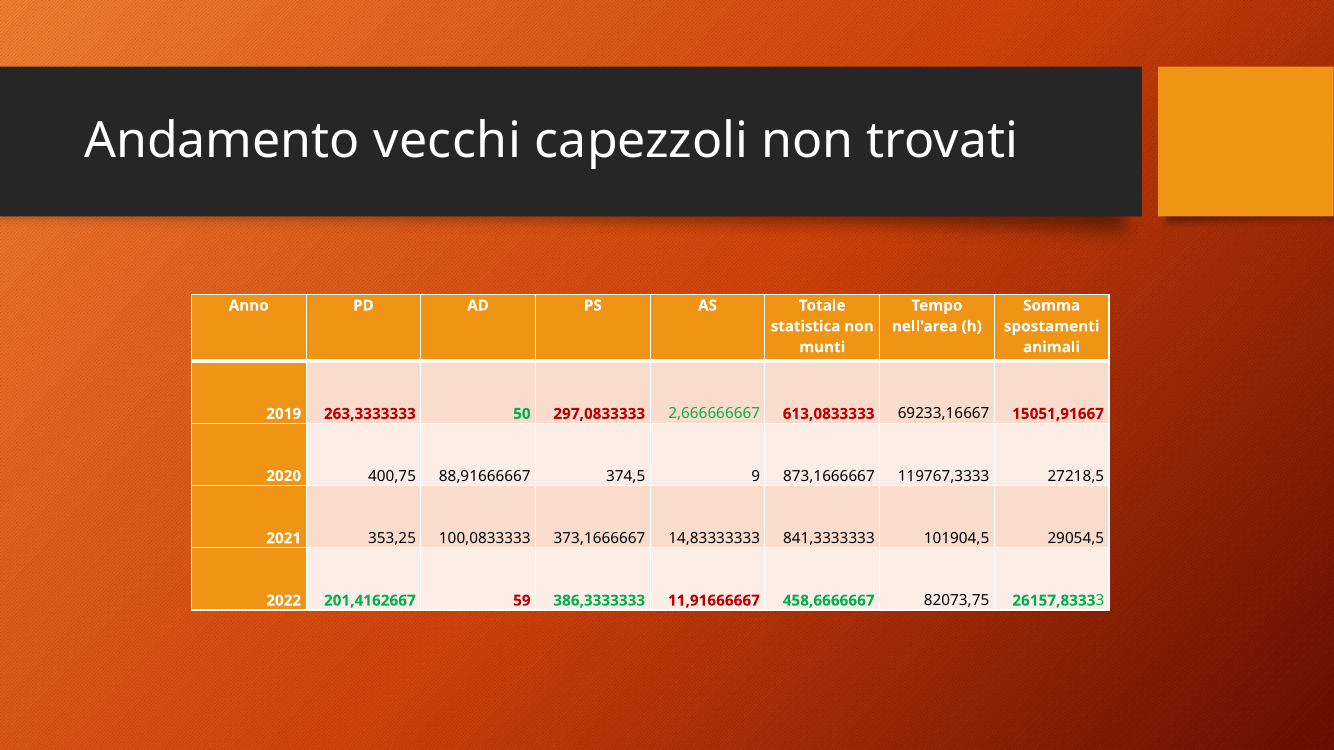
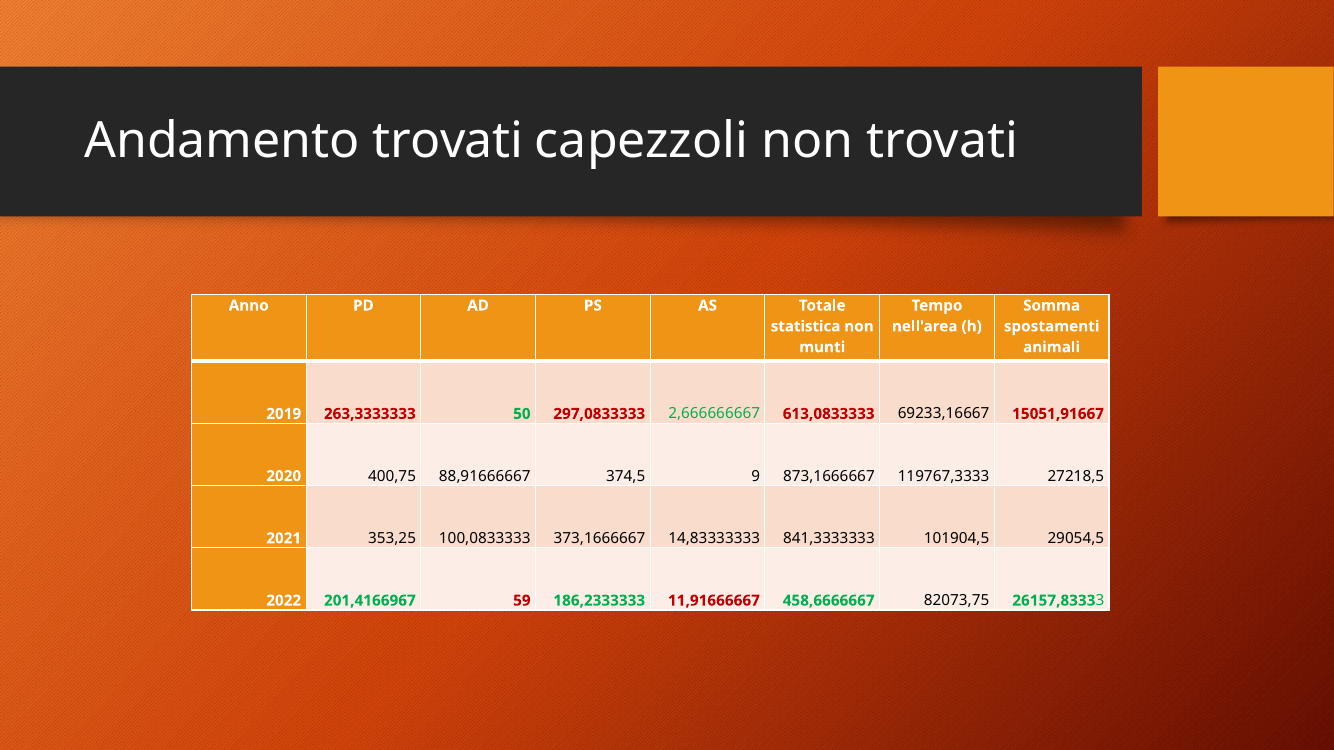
Andamento vecchi: vecchi -> trovati (448, 141)
201,4162667: 201,4162667 -> 201,4166967 (370, 601)
386,3333333: 386,3333333 -> 186,2333333 (599, 601)
